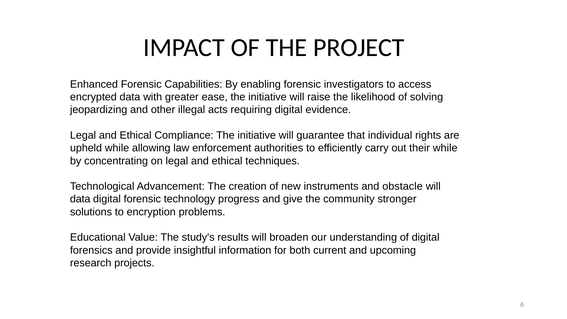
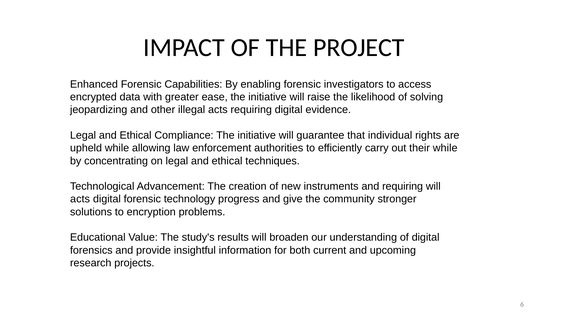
and obstacle: obstacle -> requiring (403, 186)
data: data -> acts (80, 199)
